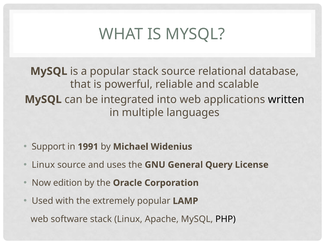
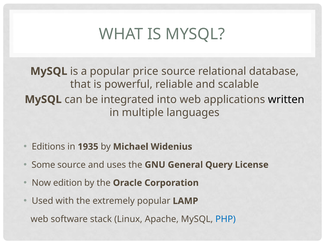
popular stack: stack -> price (145, 71)
Support: Support -> Editions (48, 147)
1991: 1991 -> 1935 (88, 147)
Linux: Linux -> Some (43, 165)
PHP colour: black -> blue (226, 219)
